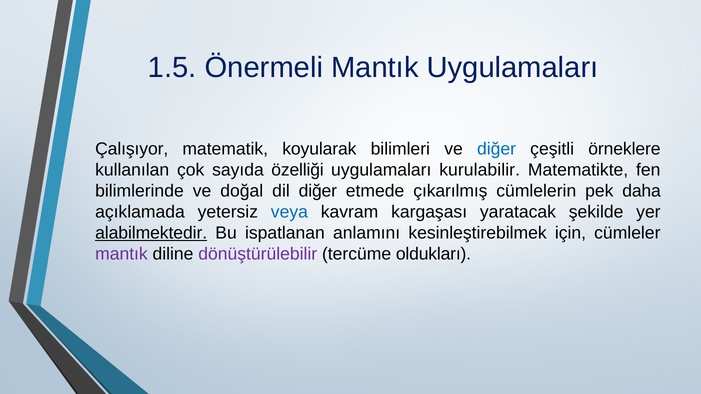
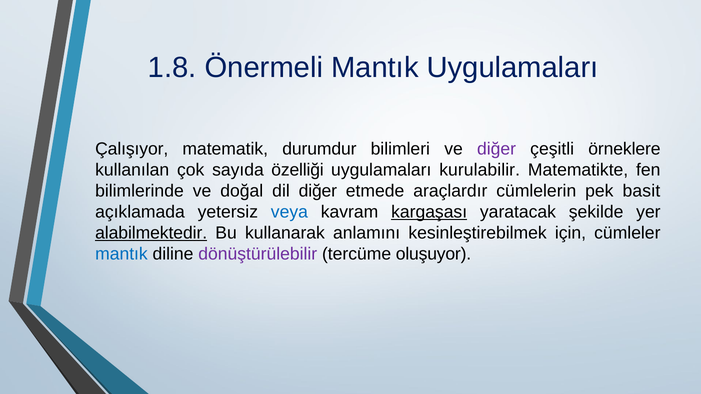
1.5: 1.5 -> 1.8 (172, 67)
koyularak: koyularak -> durumdur (319, 149)
diğer colour: blue -> purple (497, 149)
çıkarılmış: çıkarılmış -> araçlardır (450, 191)
daha: daha -> basit (641, 191)
kargaşası underline: none -> present (429, 212)
ispatlanan: ispatlanan -> kullanarak (285, 233)
mantık colour: purple -> blue (121, 254)
oldukları: oldukları -> oluşuyor (433, 254)
